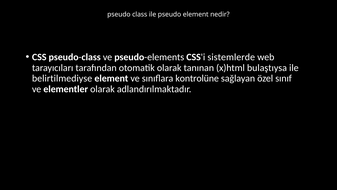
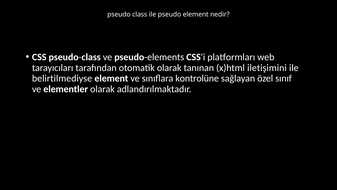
sistemlerde: sistemlerde -> platformları (231, 57)
bulaştıysa: bulaştıysa -> iletişimini (267, 68)
